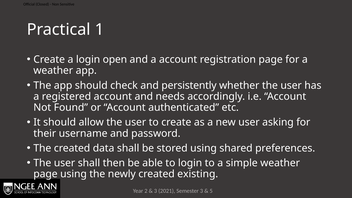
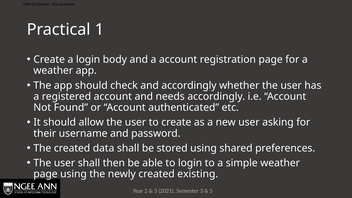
open: open -> body (115, 60)
and persistently: persistently -> accordingly (189, 85)
